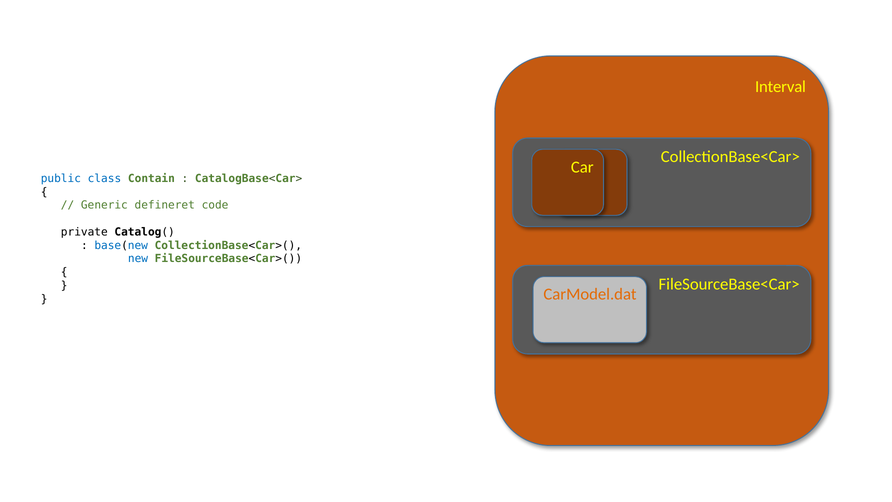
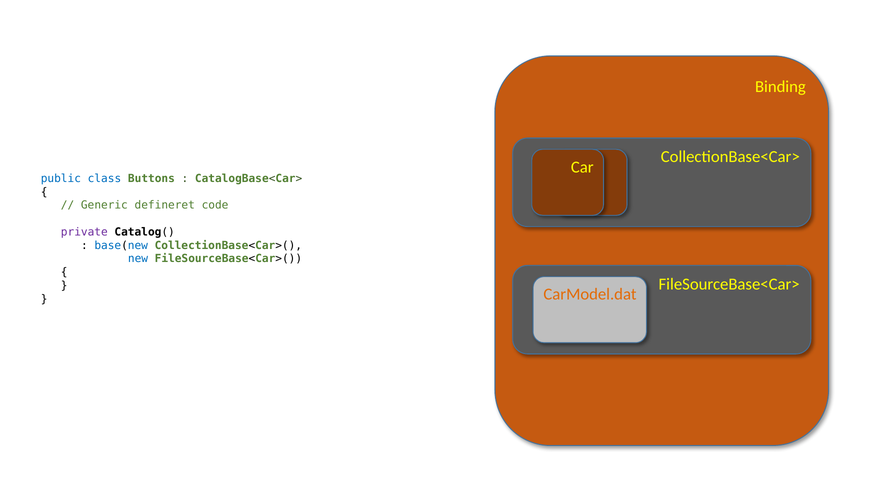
Interval: Interval -> Binding (780, 87)
Contain: Contain -> Buttons (151, 178)
private colour: black -> purple (84, 232)
